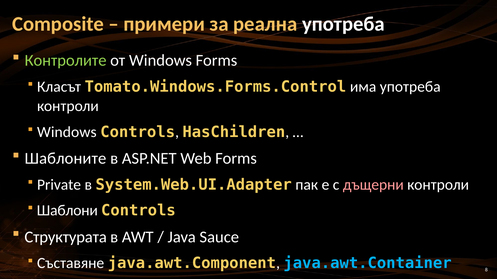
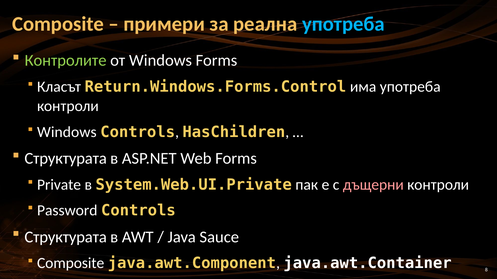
употреба colour: white -> light blue (343, 24)
Tomato.Windows.Forms.Control: Tomato.Windows.Forms.Control -> Return.Windows.Forms.Control (215, 87)
Шаблоните: Шаблоните -> Структурата (66, 159)
System.Web.UI.Adapter: System.Web.UI.Adapter -> System.Web.UI.Private (194, 185)
Шаблони: Шаблони -> Password (67, 211)
Съставяне: Съставяне -> Composite (71, 264)
java.awt.Container colour: light blue -> white (368, 264)
